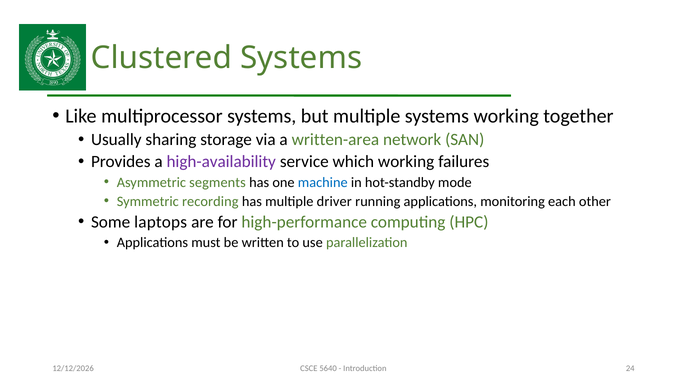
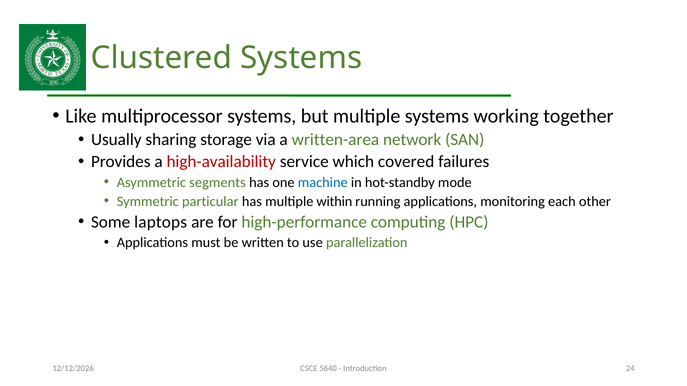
high-availability colour: purple -> red (221, 162)
which working: working -> covered (406, 162)
recording: recording -> particular (210, 202)
driver: driver -> within (334, 202)
